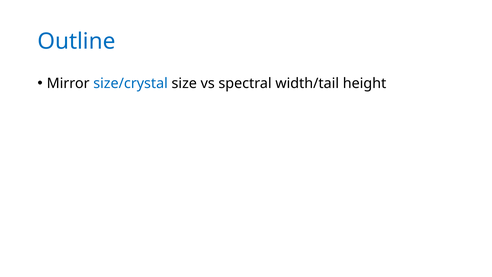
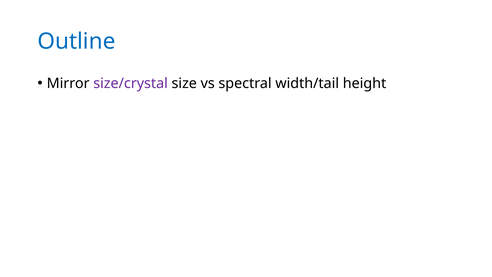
size/crystal colour: blue -> purple (131, 83)
